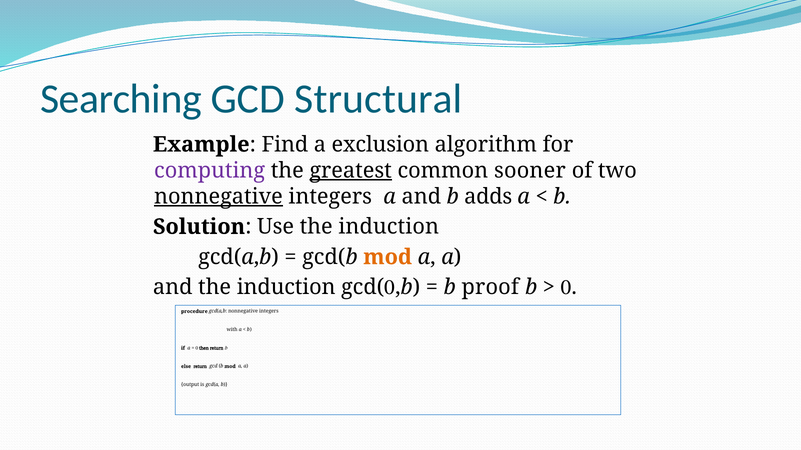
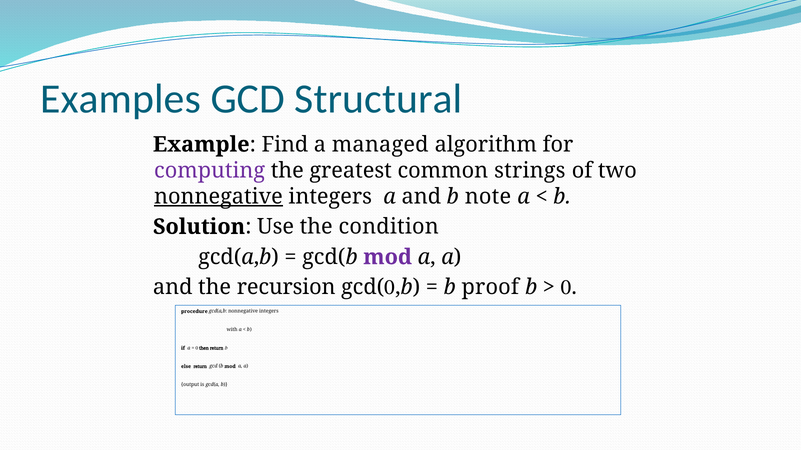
Searching: Searching -> Examples (121, 99)
exclusion: exclusion -> managed (380, 145)
greatest underline: present -> none (351, 171)
sooner: sooner -> strings (530, 171)
adds: adds -> note (488, 197)
Use the induction: induction -> condition (389, 227)
mod colour: orange -> purple (388, 257)
and the induction: induction -> recursion (286, 288)
